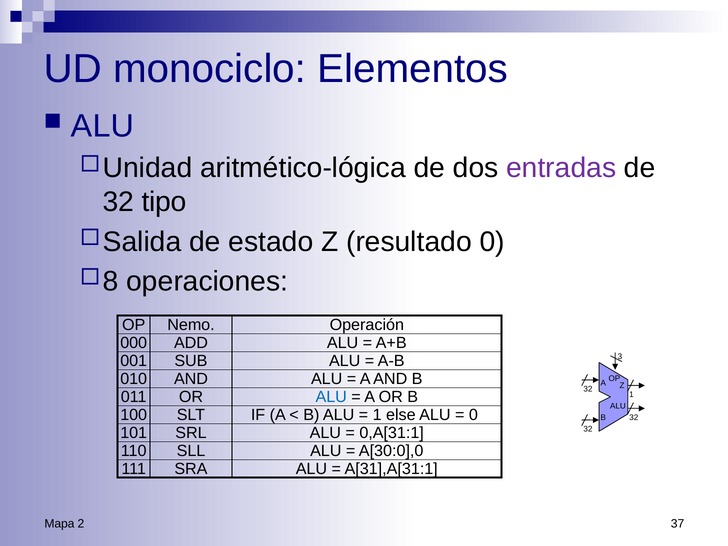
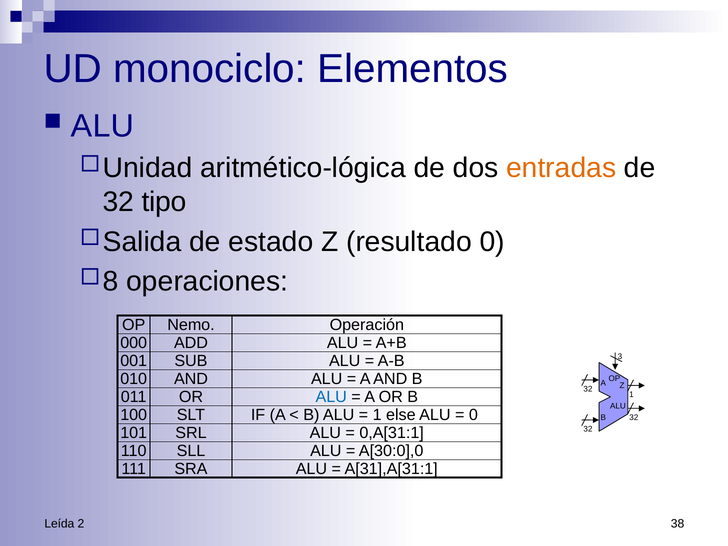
entradas colour: purple -> orange (561, 168)
Mapa: Mapa -> Leída (59, 524)
37: 37 -> 38 (678, 524)
